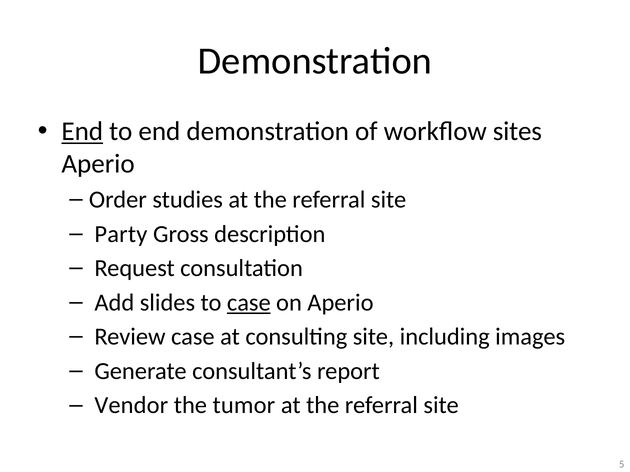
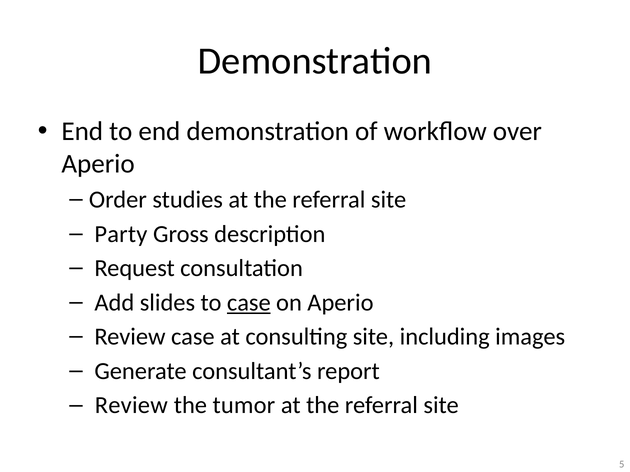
End underline: present -> none (82, 132)
sites: sites -> over (517, 132)
Vendor: Vendor -> Review (131, 406)
